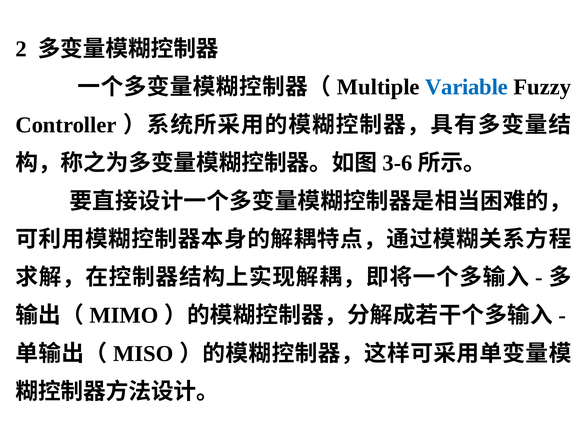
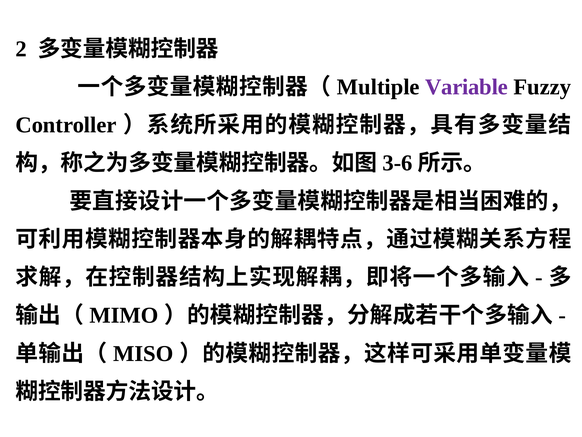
Variable colour: blue -> purple (466, 87)
